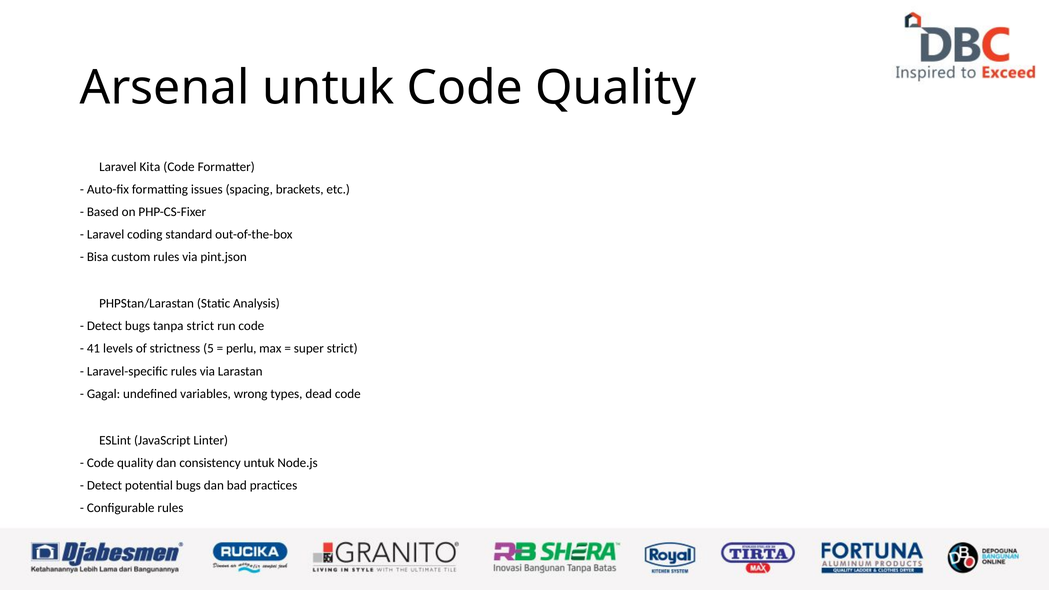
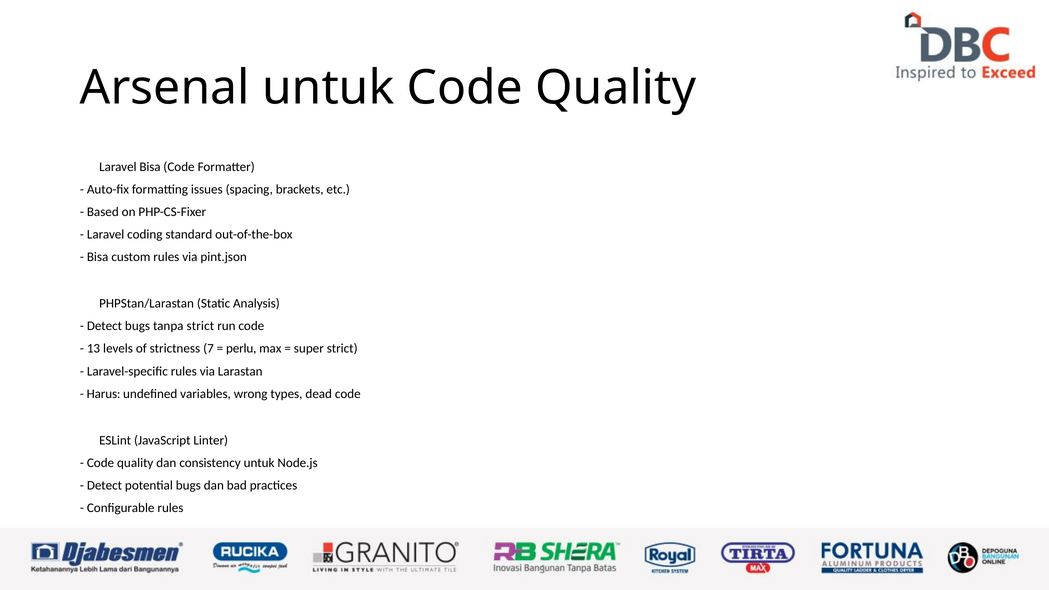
Kita: Kita -> Bisa (150, 167)
41: 41 -> 13 (94, 349)
5: 5 -> 7 (208, 349)
Gagal: Gagal -> Harus (104, 394)
